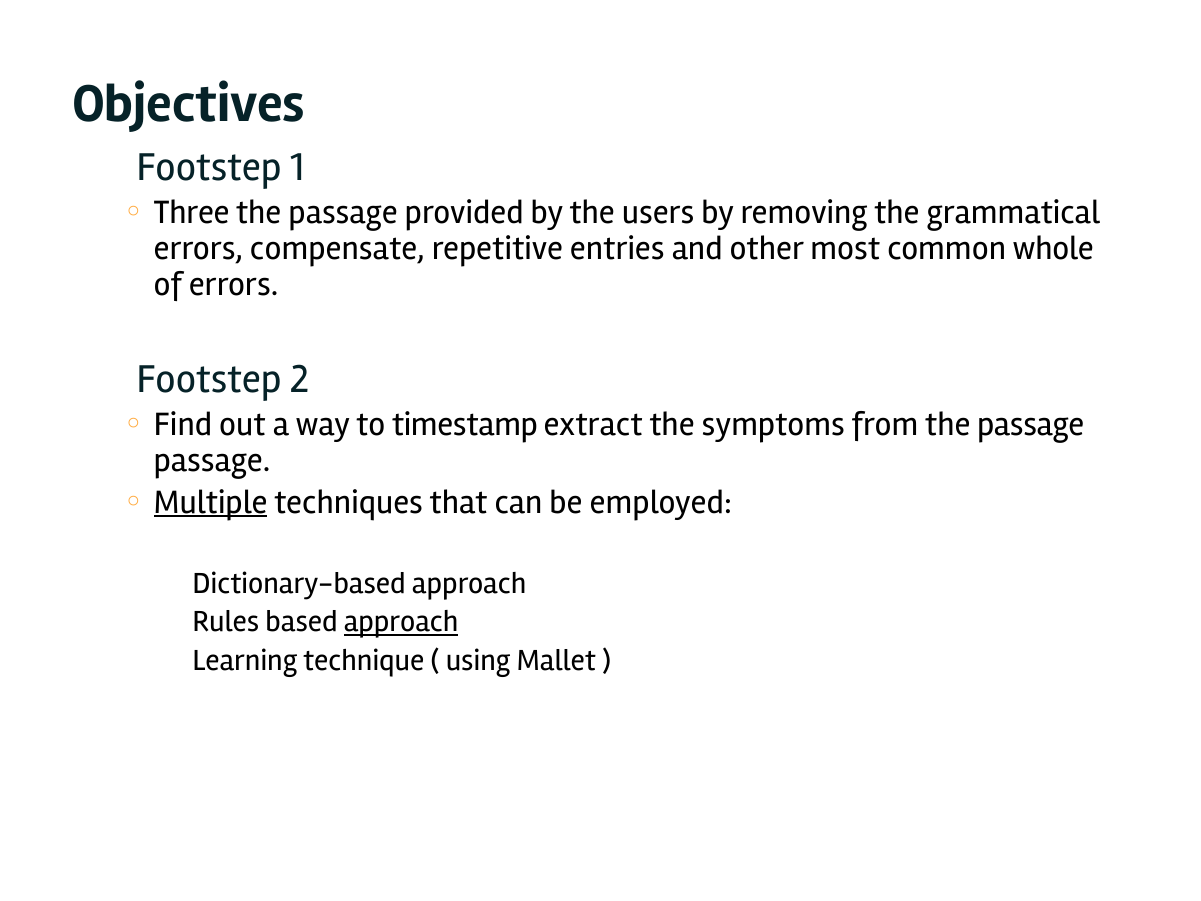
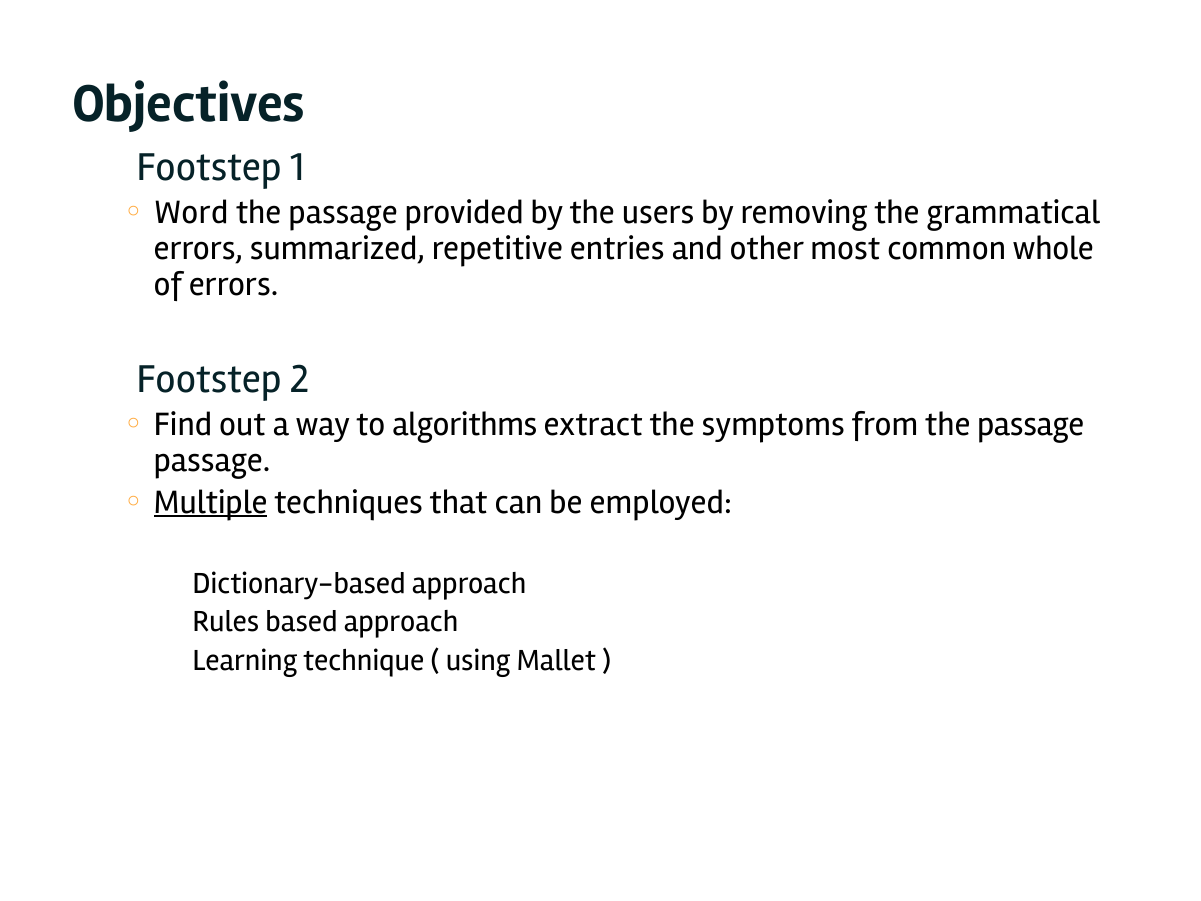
Three: Three -> Word (191, 213)
compensate: compensate -> summarized (337, 249)
timestamp: timestamp -> algorithms (465, 425)
approach underline: present -> none (401, 622)
